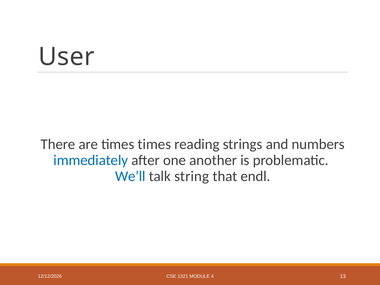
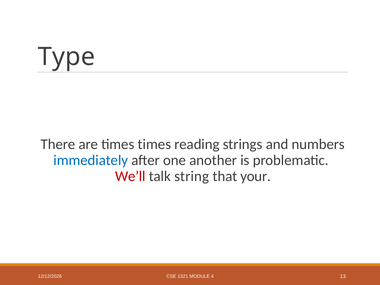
User: User -> Type (67, 57)
We’ll colour: blue -> red (130, 176)
endl: endl -> your (256, 176)
